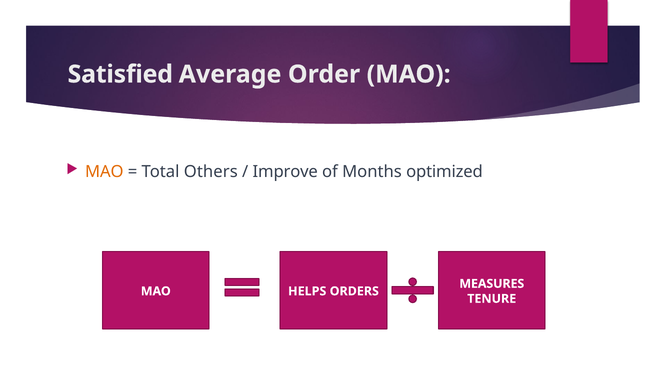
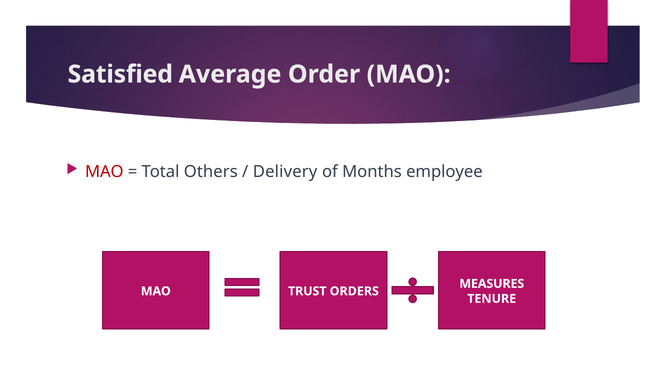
MAO colour: orange -> red (104, 172)
Improve: Improve -> Delivery (285, 172)
optimized: optimized -> employee (444, 172)
HELPS: HELPS -> TRUST (307, 291)
